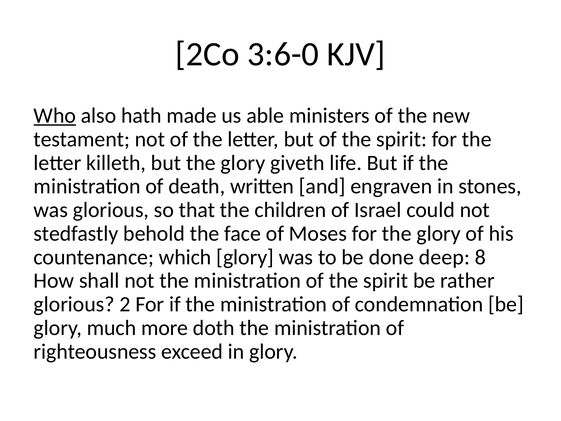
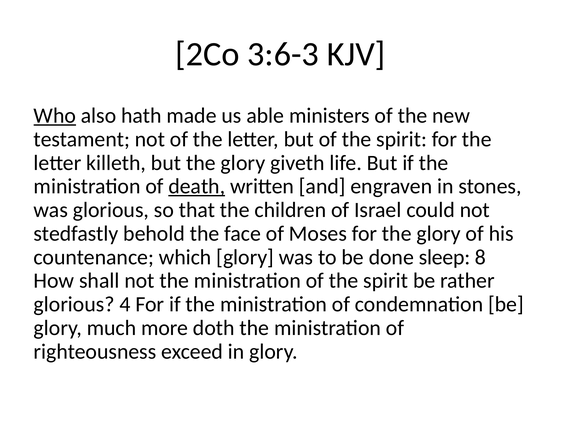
3:6-0: 3:6-0 -> 3:6-3 (283, 54)
death underline: none -> present (197, 186)
deep: deep -> sleep (445, 257)
2: 2 -> 4 (125, 304)
